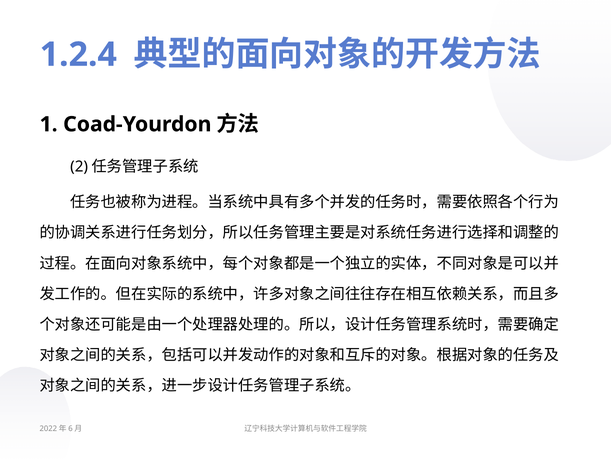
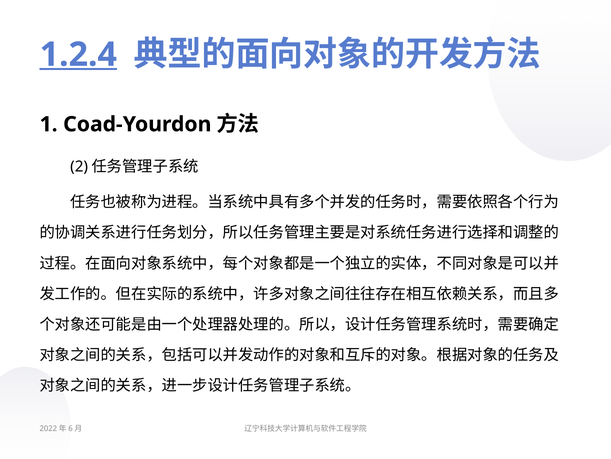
1.2.4 underline: none -> present (78, 55)
